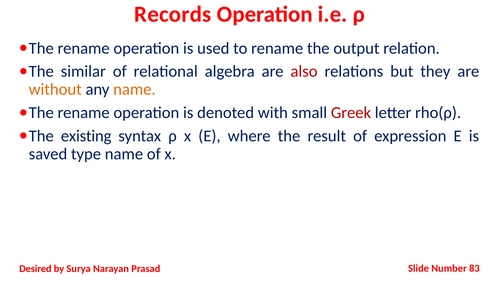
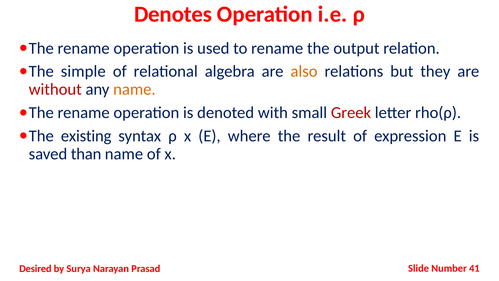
Records: Records -> Denotes (173, 14)
similar: similar -> simple (83, 71)
also colour: red -> orange (304, 71)
without colour: orange -> red (55, 89)
type: type -> than (86, 154)
83: 83 -> 41 (474, 268)
